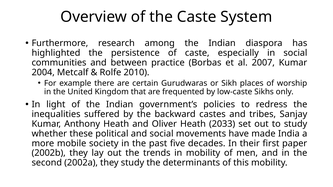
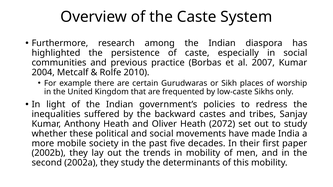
between: between -> previous (129, 63)
2033: 2033 -> 2072 (222, 124)
